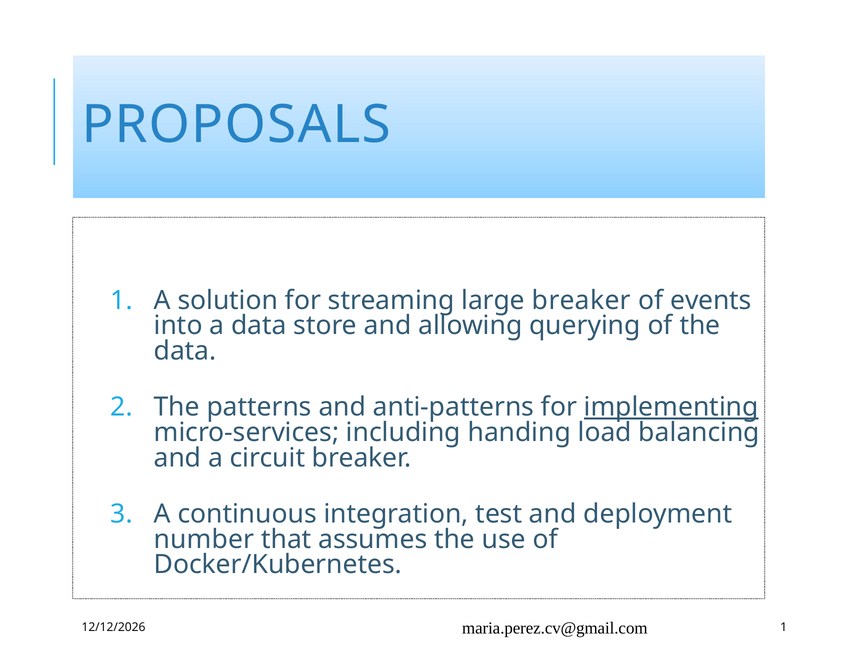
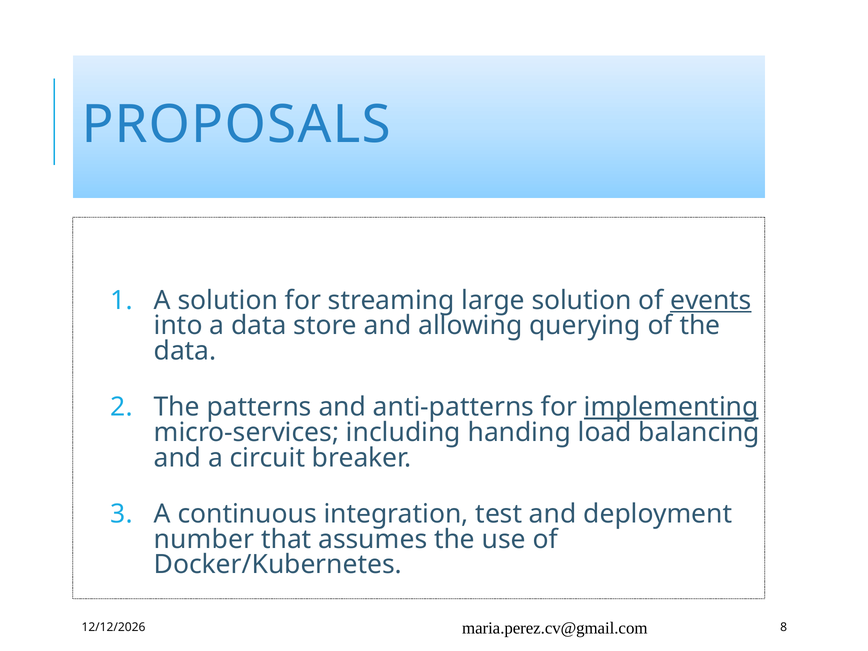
large breaker: breaker -> solution (582, 300)
events underline: none -> present (711, 300)
maria.perez.cv@gmail.com 1: 1 -> 8 (784, 627)
